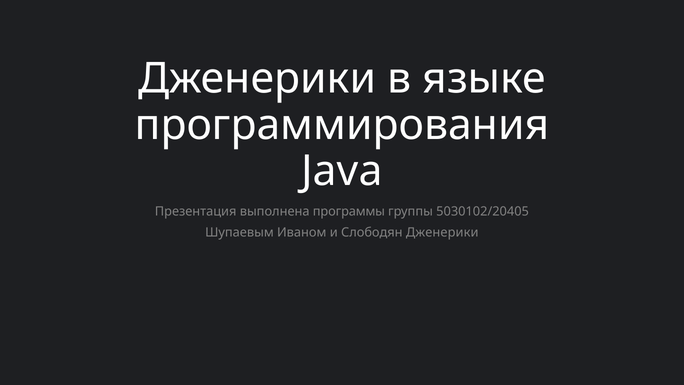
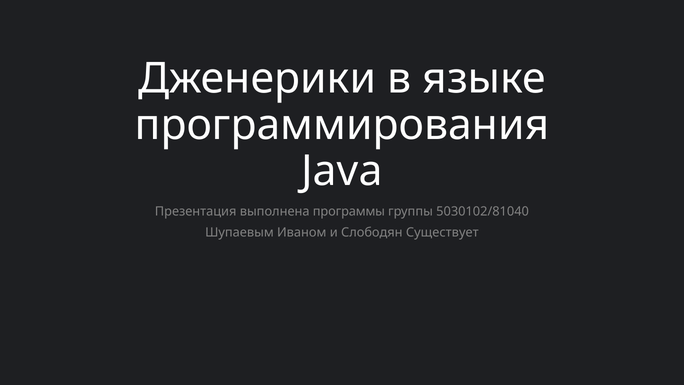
5030102/20405: 5030102/20405 -> 5030102/81040 (483, 212)
Слободян Дженерики: Дженерики -> Существует (442, 232)
